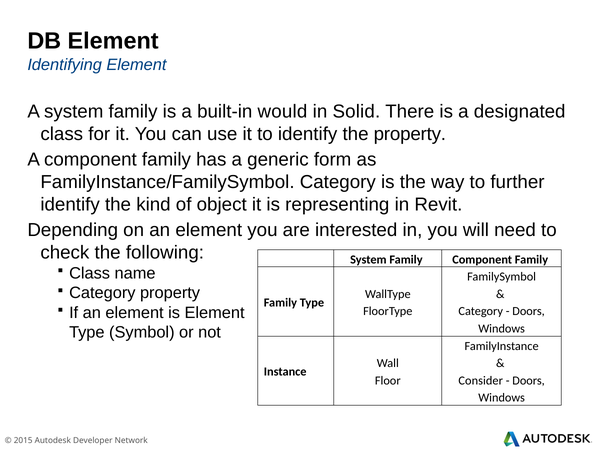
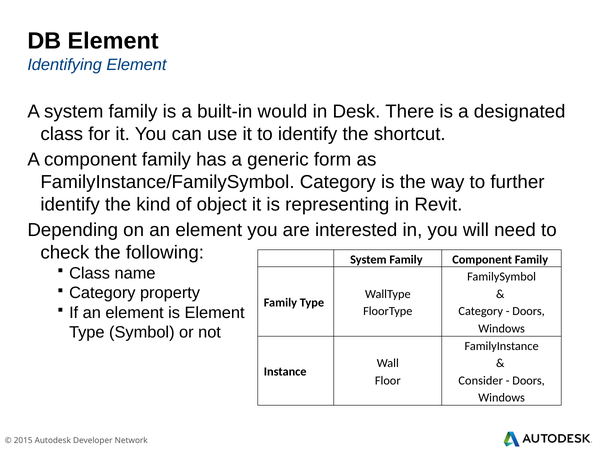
Solid: Solid -> Desk (356, 112)
the property: property -> shortcut (410, 134)
